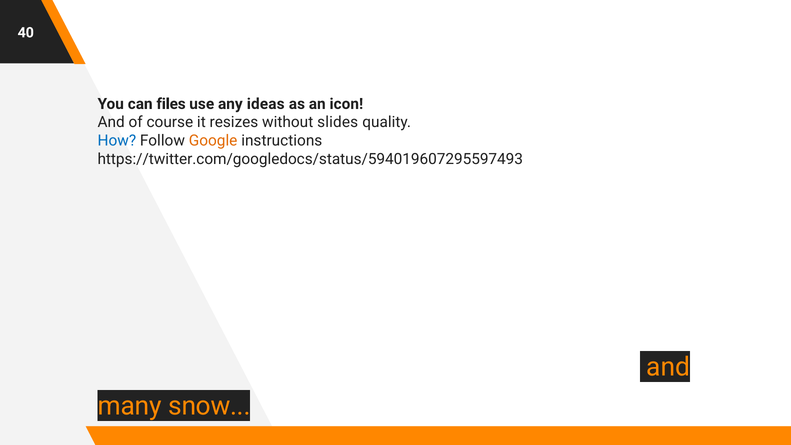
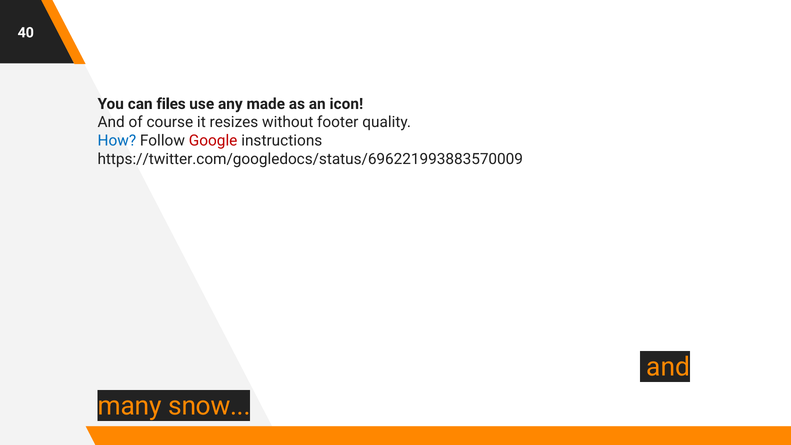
ideas: ideas -> made (266, 104)
slides: slides -> footer (338, 122)
Google colour: orange -> red (213, 141)
https://twitter.com/googledocs/status/594019607295597493: https://twitter.com/googledocs/status/594019607295597493 -> https://twitter.com/googledocs/status/696221993883570009 (310, 159)
